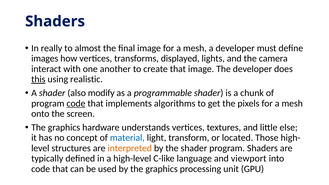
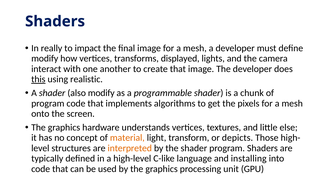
almost: almost -> impact (88, 48)
images: images -> modify (45, 59)
code underline: present -> none (76, 103)
material colour: blue -> orange (127, 138)
located: located -> depicts (237, 138)
viewport: viewport -> installing (249, 159)
